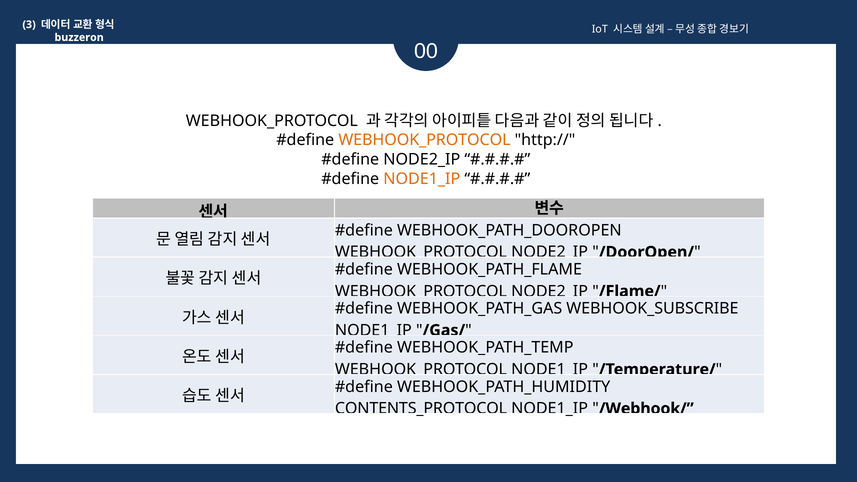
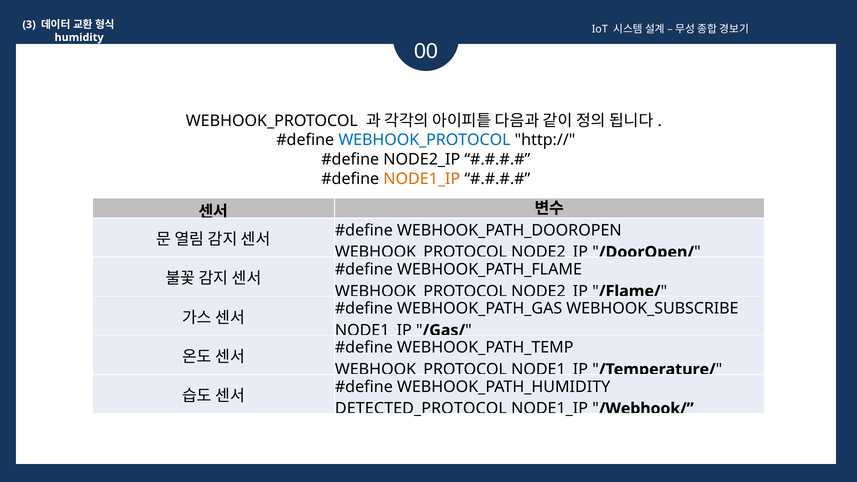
buzzeron: buzzeron -> humidity (79, 37)
WEBHOOK_PROTOCOL colour: orange -> blue (424, 140)
CONTENTS_PROTOCOL: CONTENTS_PROTOCOL -> DETECTED_PROTOCOL (421, 409)
